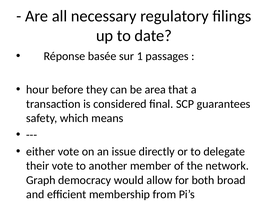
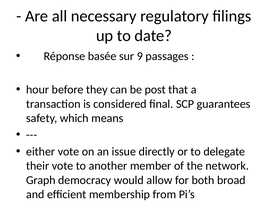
1: 1 -> 9 (140, 56)
area: area -> post (155, 90)
